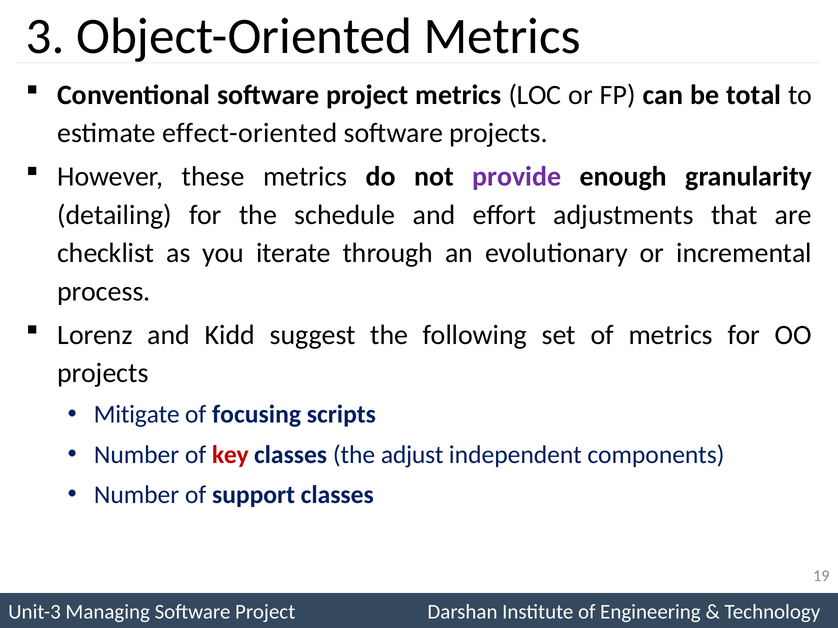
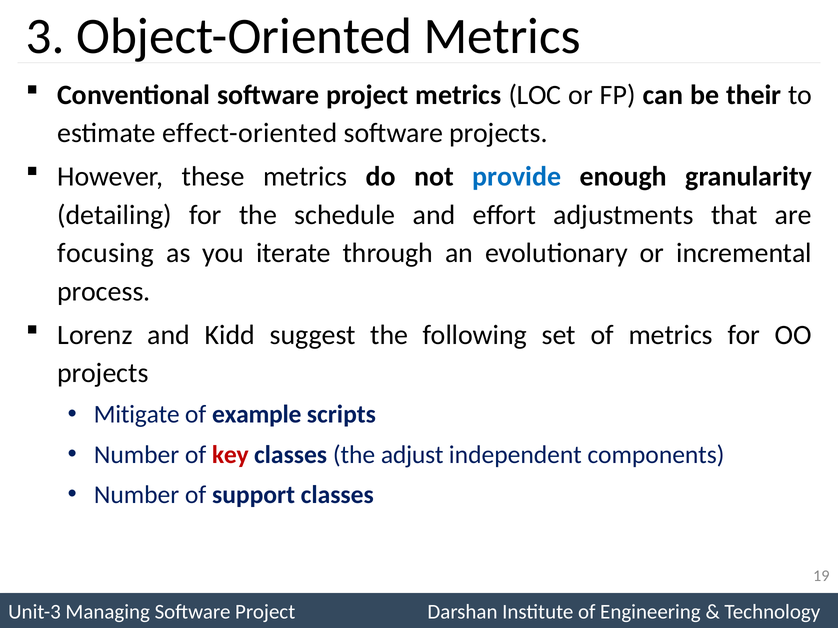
total: total -> their (754, 95)
provide colour: purple -> blue (517, 177)
checklist: checklist -> focusing (106, 253)
focusing: focusing -> example (257, 415)
